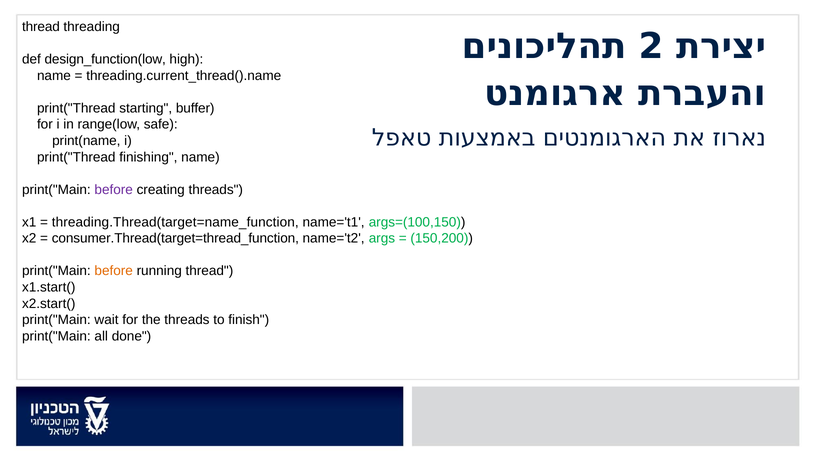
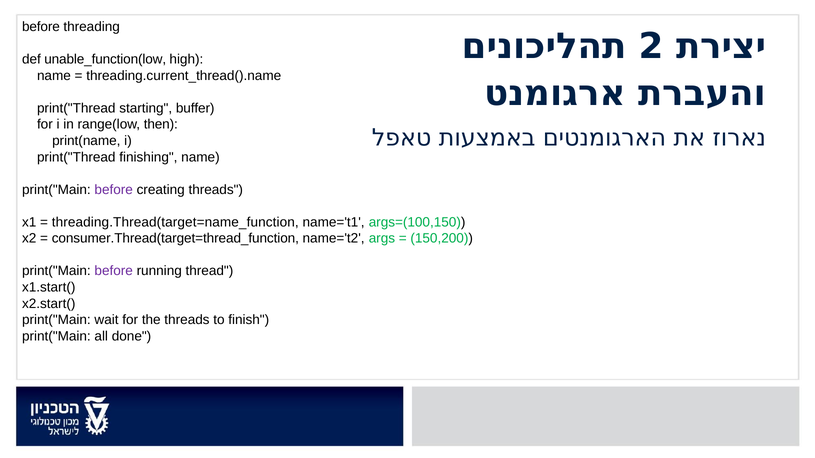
thread: thread -> before (41, 27)
design_function(low: design_function(low -> unable_function(low (105, 59)
safe: safe -> then (161, 125)
before colour: orange -> purple (114, 271)
